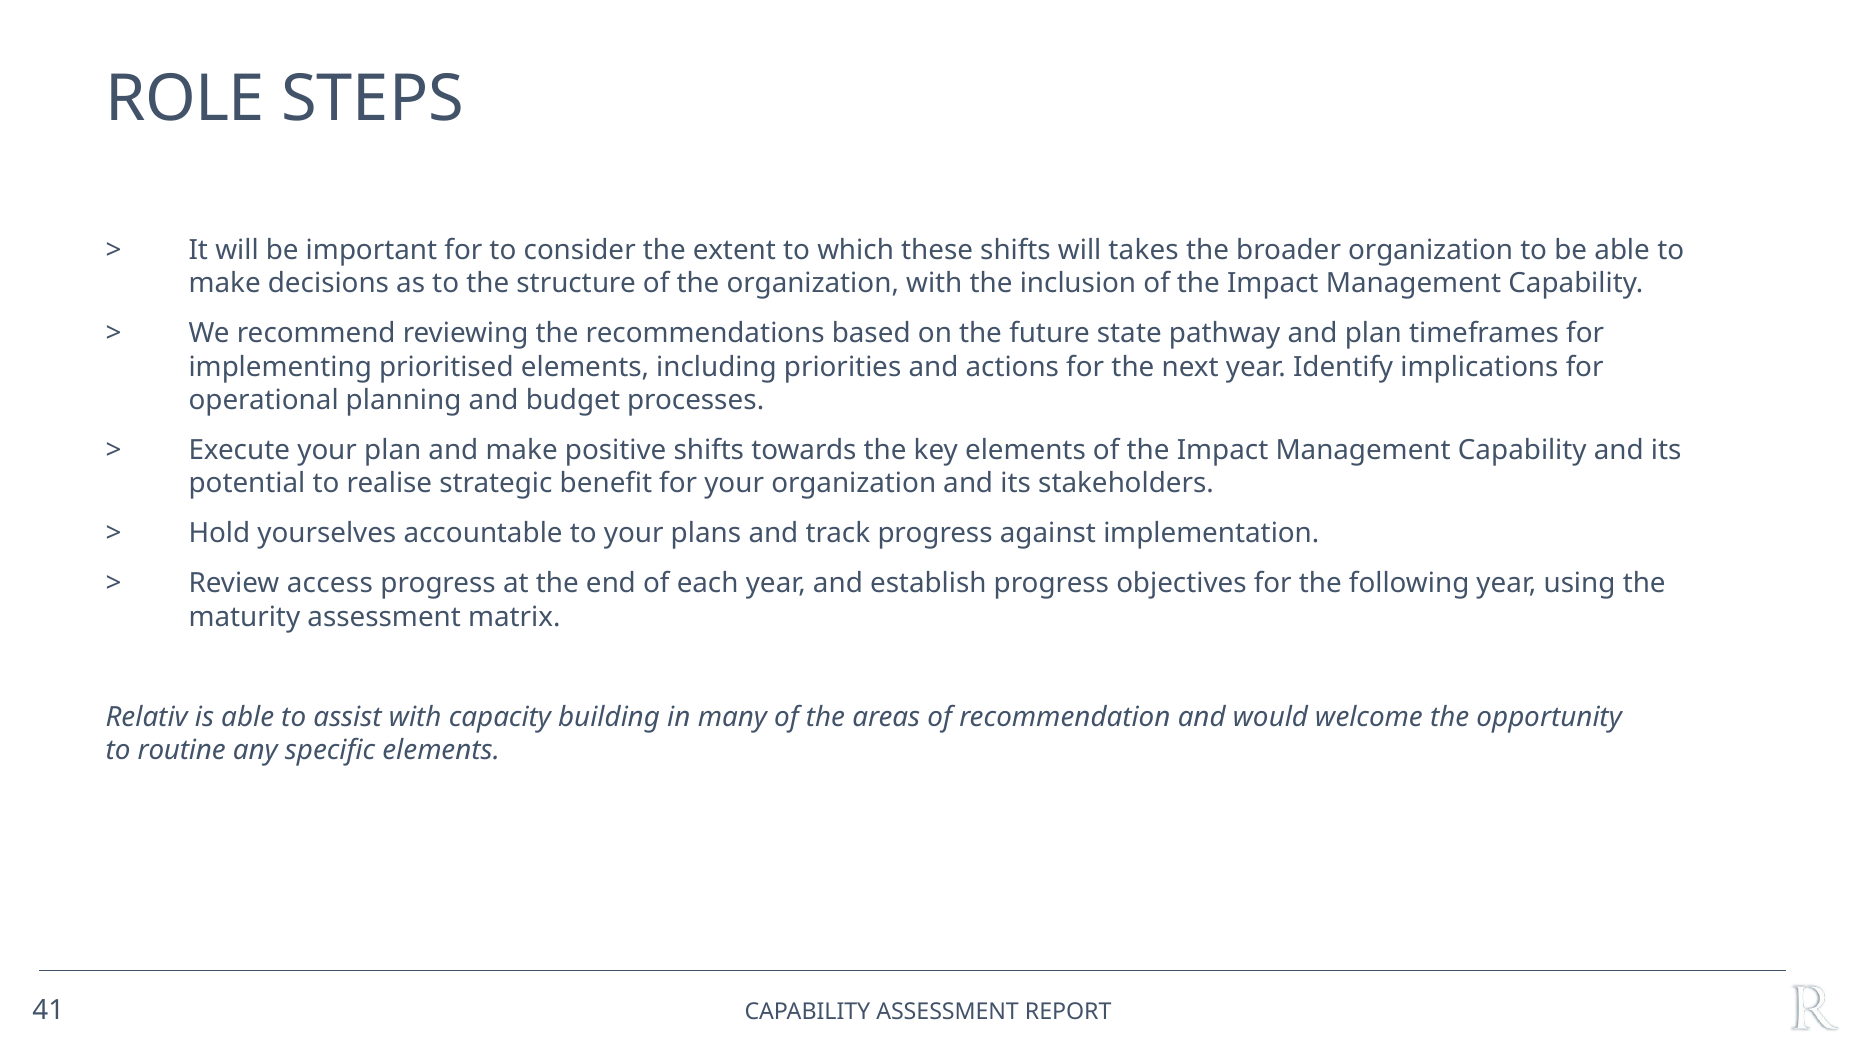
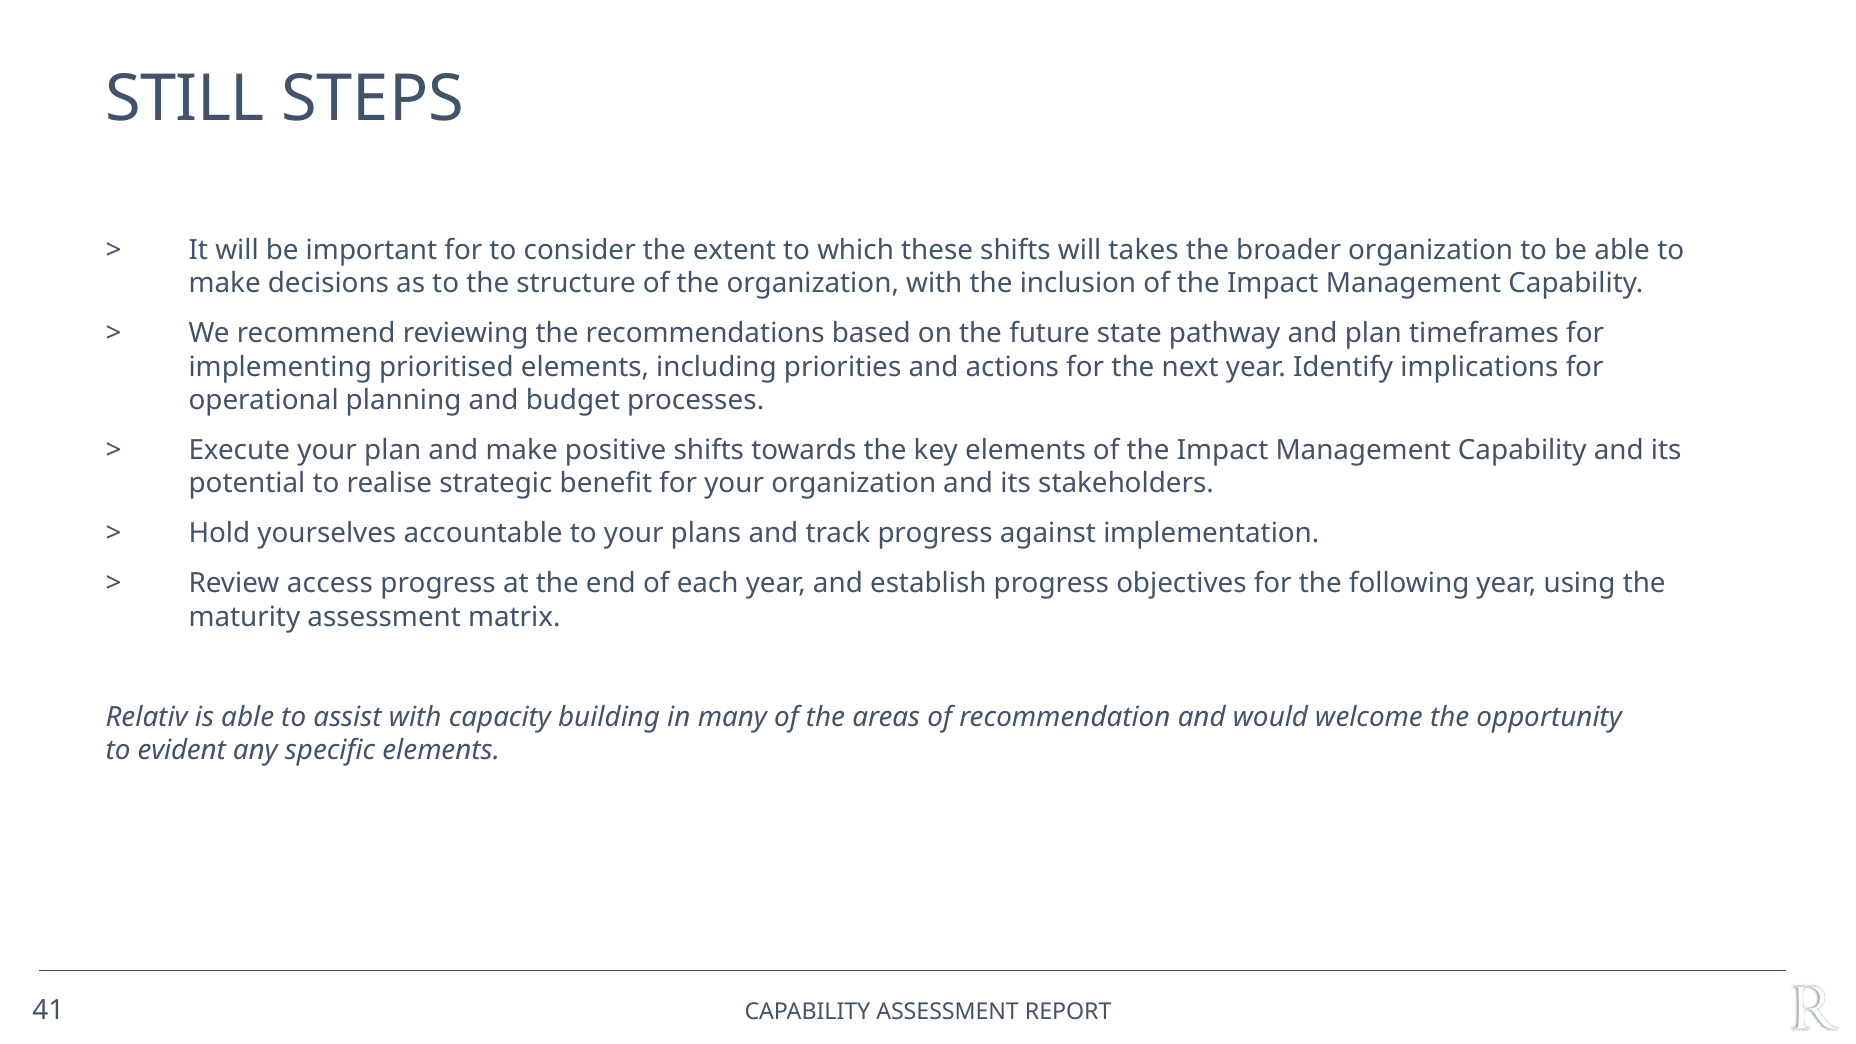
ROLE: ROLE -> STILL (185, 99)
routine: routine -> evident (182, 750)
